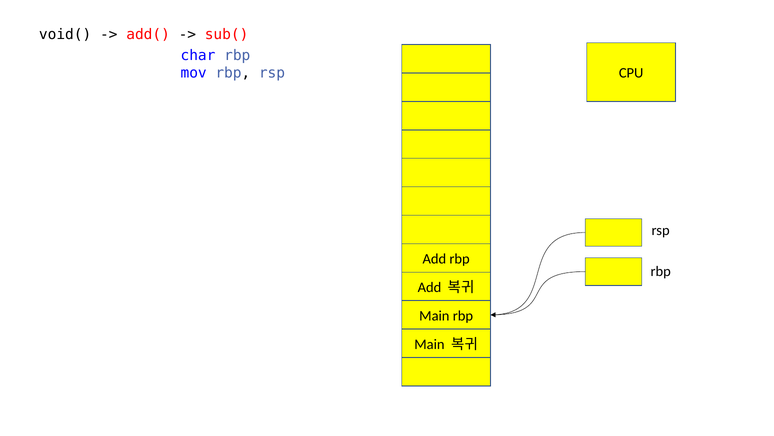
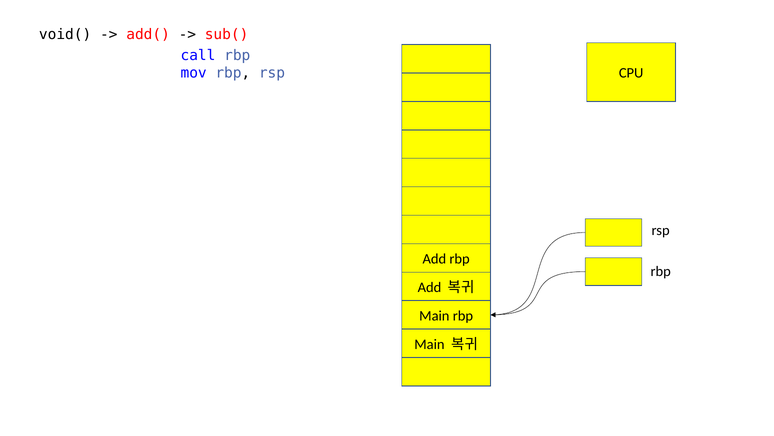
char: char -> call (198, 56)
